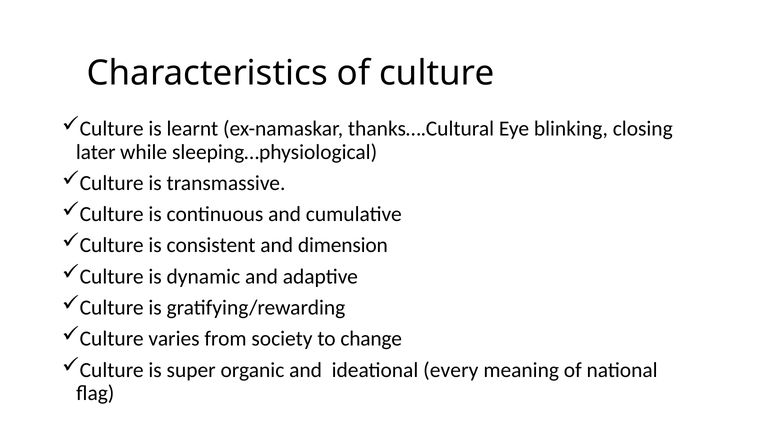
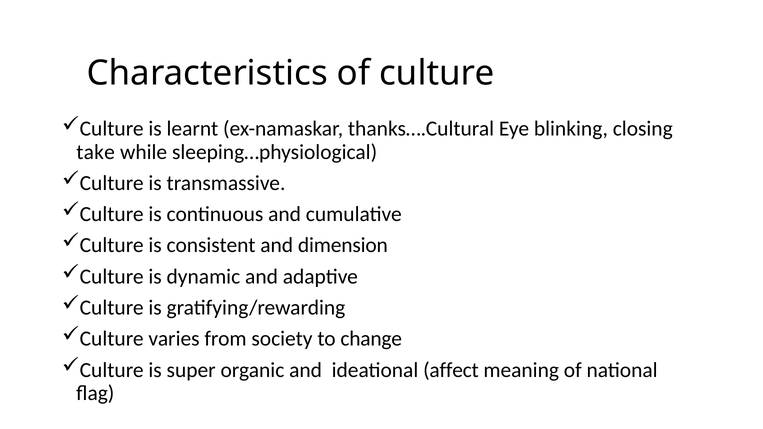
later: later -> take (96, 152)
every: every -> affect (451, 370)
